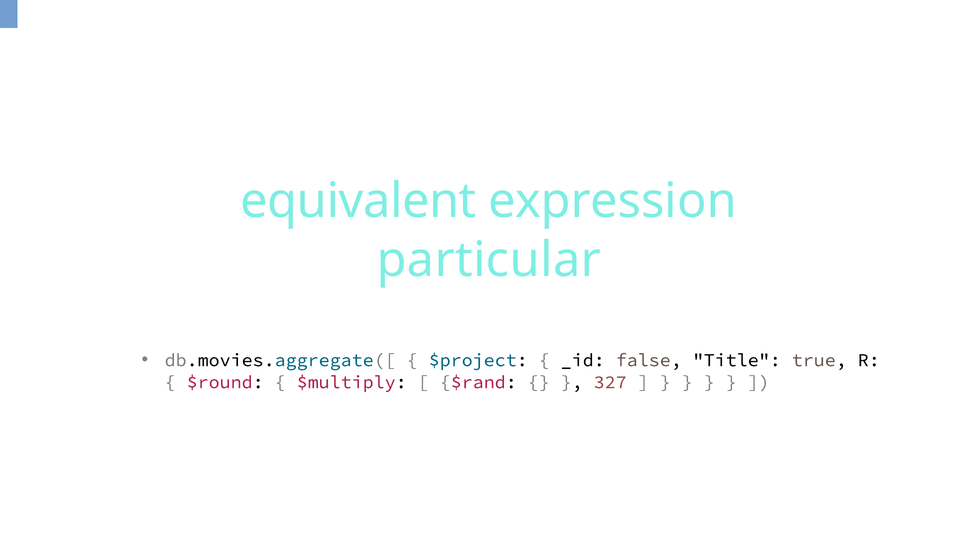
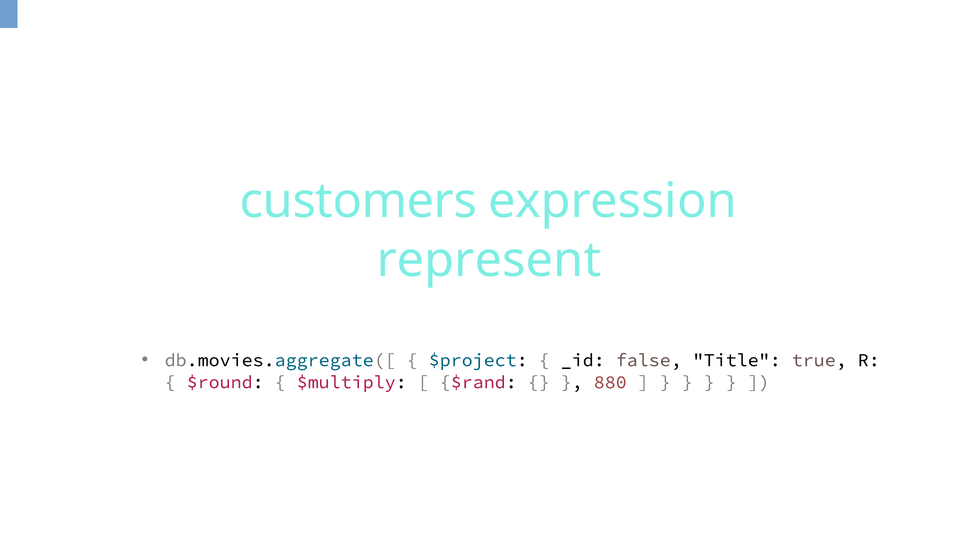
equivalent: equivalent -> customers (358, 201)
particular: particular -> represent (489, 260)
327: 327 -> 880 (610, 382)
